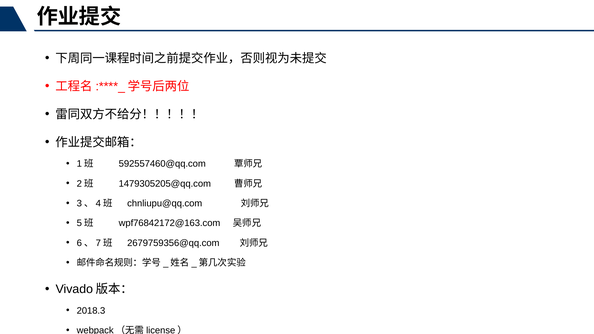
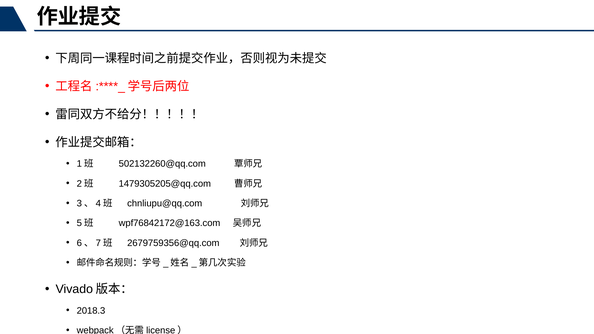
592557460@qq.com: 592557460@qq.com -> 502132260@qq.com (162, 164)
